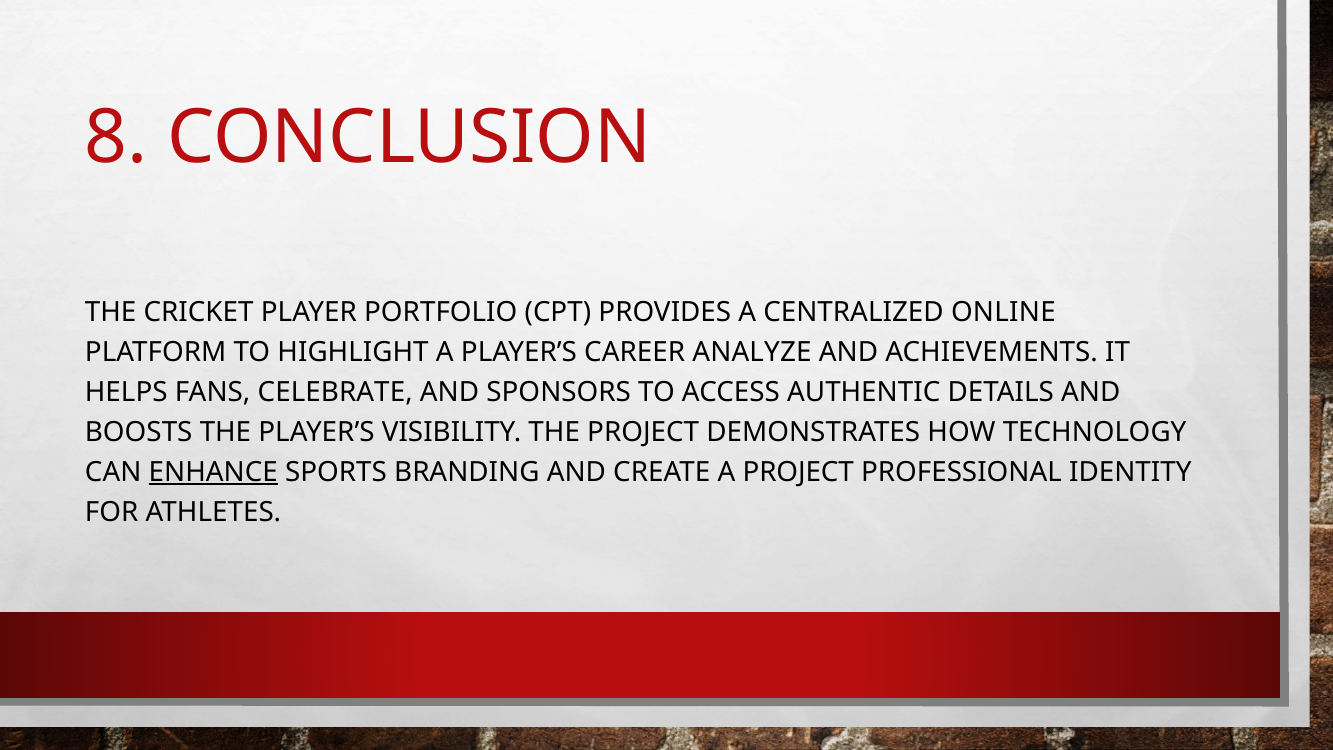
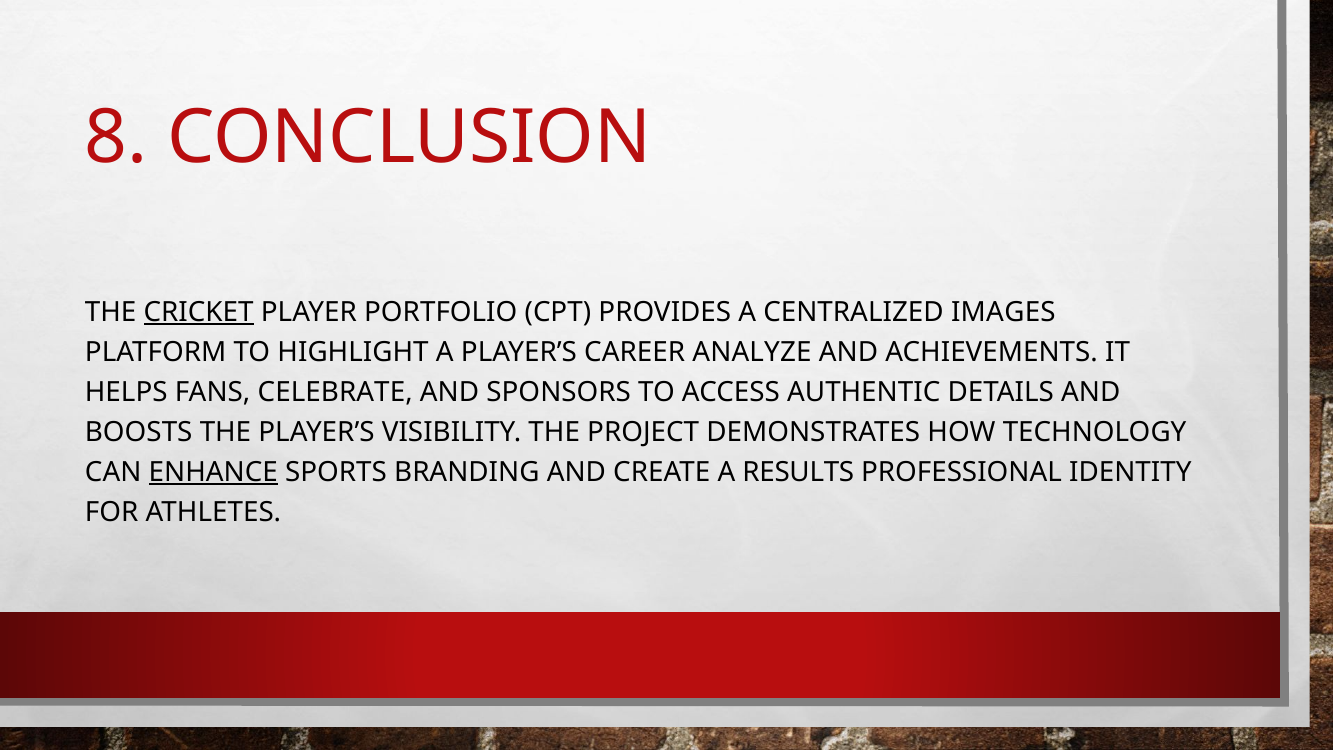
CRICKET underline: none -> present (199, 312)
ONLINE: ONLINE -> IMAGES (1003, 312)
A PROJECT: PROJECT -> RESULTS (798, 472)
